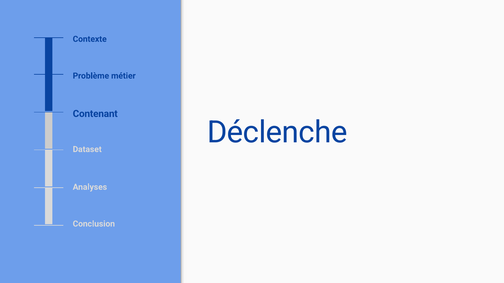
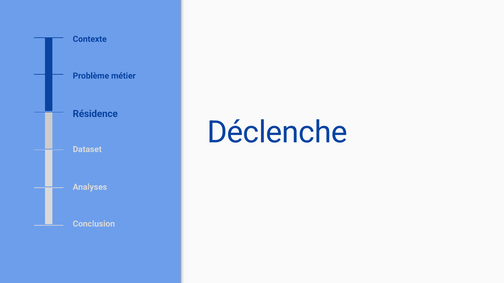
Contenant: Contenant -> Résidence (95, 114)
